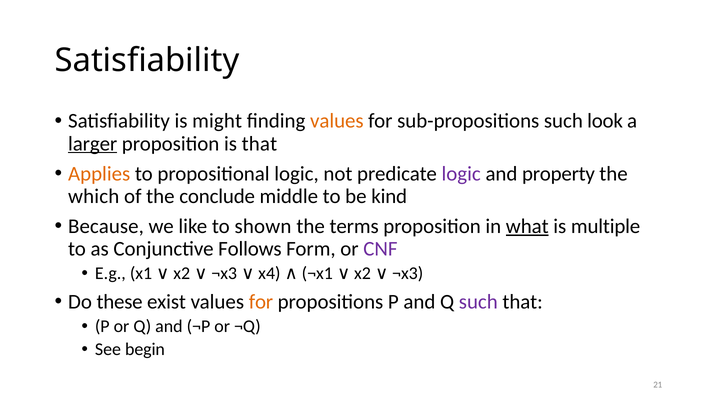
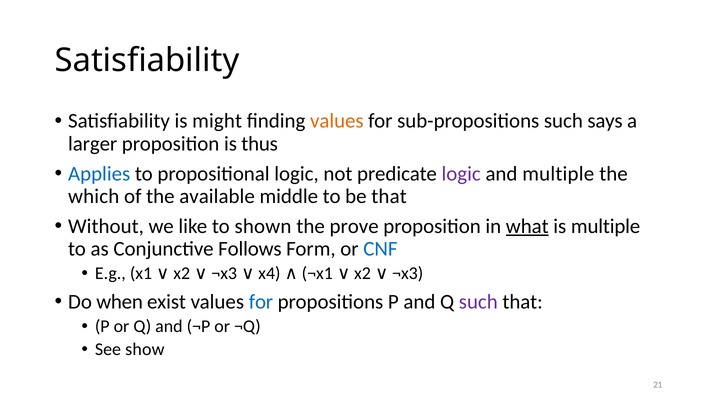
look: look -> says (605, 121)
larger underline: present -> none (93, 144)
is that: that -> thus (260, 144)
Applies colour: orange -> blue (99, 174)
and property: property -> multiple (558, 174)
conclude: conclude -> available (217, 196)
be kind: kind -> that (389, 196)
Because: Because -> Without (106, 226)
terms: terms -> prove (354, 226)
CNF colour: purple -> blue (380, 249)
these: these -> when (120, 302)
for colour: orange -> blue (261, 302)
begin: begin -> show (145, 350)
